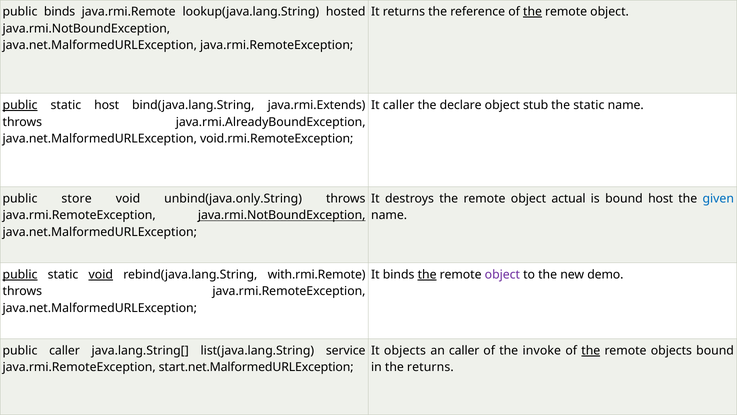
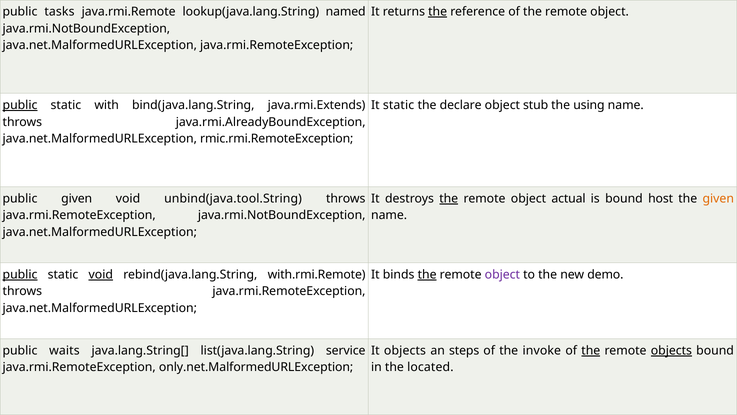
public binds: binds -> tasks (59, 12)
hosted: hosted -> named (346, 12)
the underline: none -> present (438, 12)
the underline: present -> none (533, 12)
static host: host -> with (107, 105)
It caller: caller -> static (399, 105)
the static: static -> using (589, 105)
void.rmi.RemoteException: void.rmi.RemoteException -> rmic.rmi.RemoteException (277, 138)
public store: store -> given (77, 199)
unbind(java.only.String: unbind(java.only.String -> unbind(java.tool.String (233, 199)
the underline: none -> present (449, 199)
given colour: blue -> orange (718, 199)
java.rmi.NotBoundException underline: present -> none (282, 215)
public caller: caller -> waits (64, 350)
an caller: caller -> steps (464, 350)
objects underline: none -> present (671, 350)
start.net.MalformedURLException: start.net.MalformedURLException -> only.net.MalformedURLException (256, 367)
the returns: returns -> located (430, 367)
